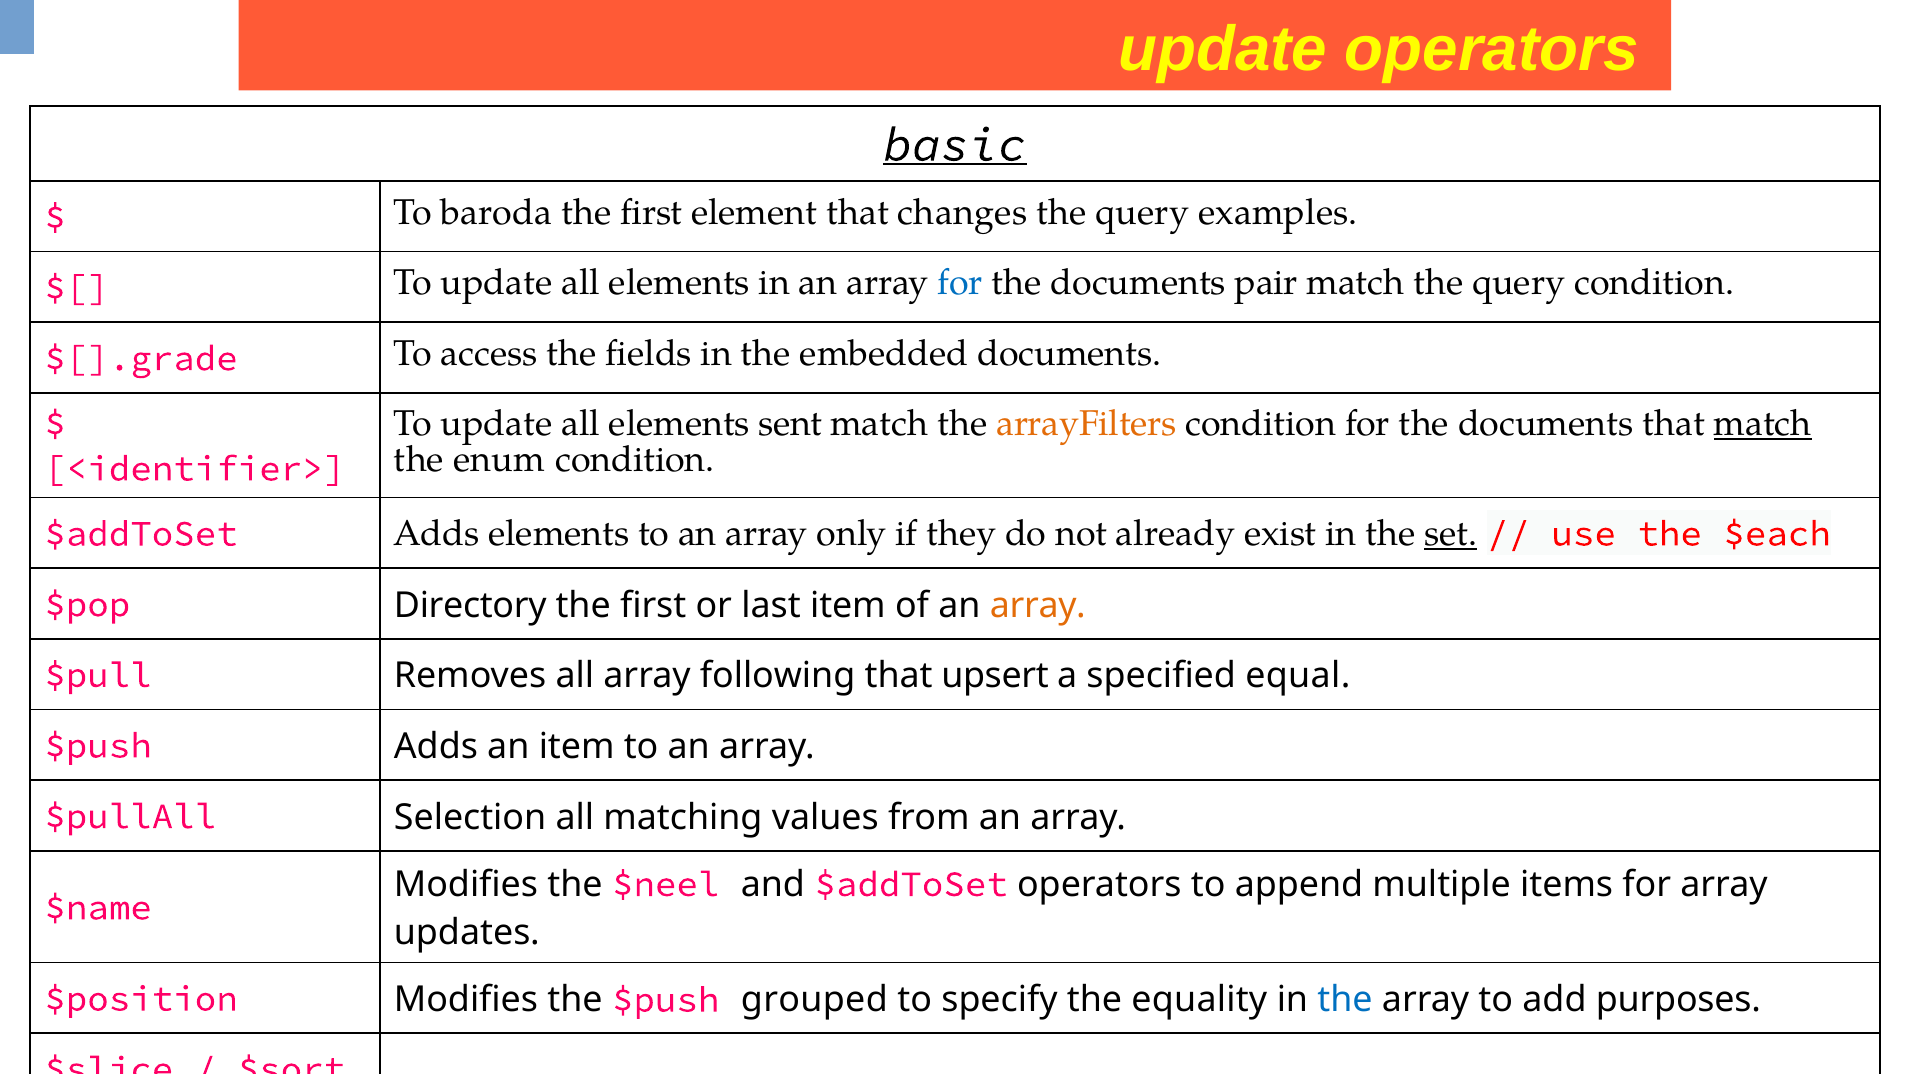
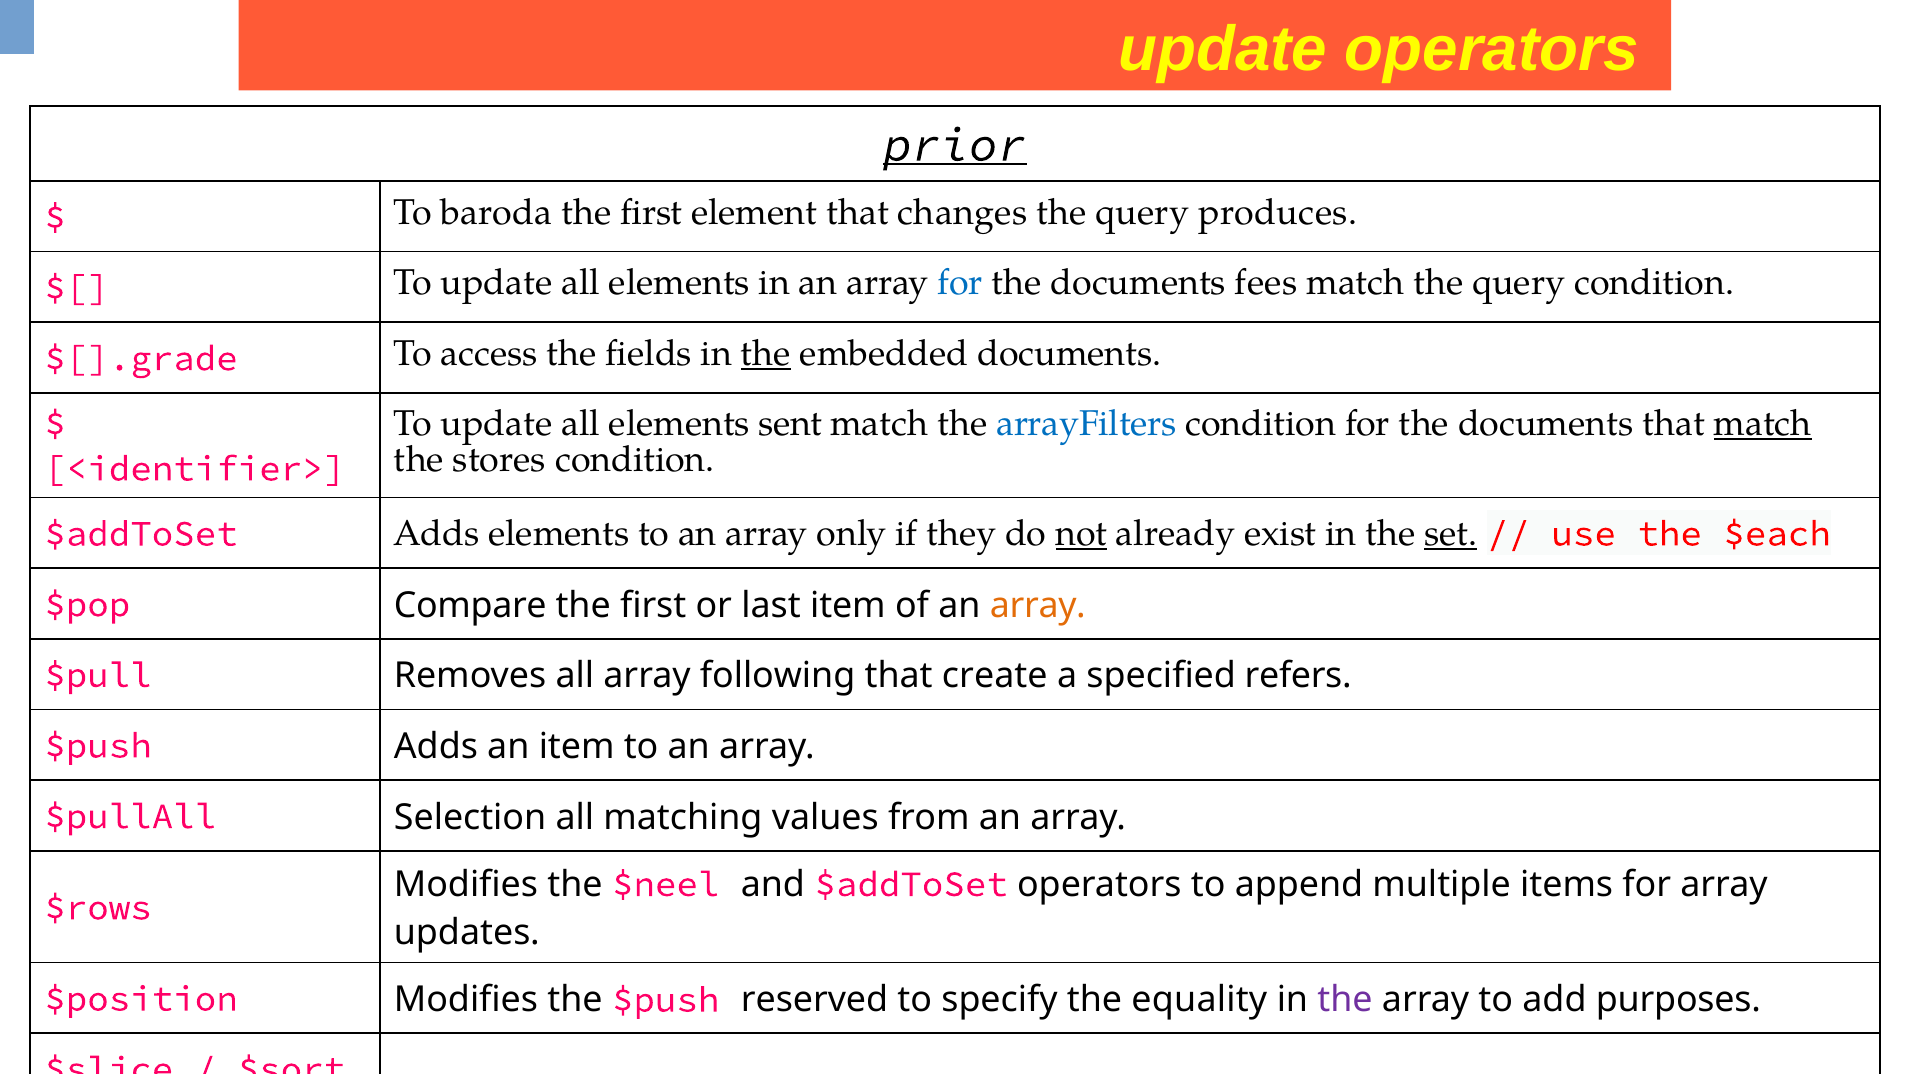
basic: basic -> prior (955, 145)
examples: examples -> produces (1278, 212)
pair: pair -> fees (1266, 283)
the underline: none -> present (766, 354)
arrayFilters colour: orange -> blue (1086, 423)
enum: enum -> stores (500, 459)
not underline: none -> present (1081, 534)
Directory: Directory -> Compare (470, 606)
upsert: upsert -> create (995, 676)
equal: equal -> refers (1298, 676)
$name: $name -> $rows (98, 908)
grouped: grouped -> reserved (815, 1000)
the colour: blue -> purple (1345, 1000)
